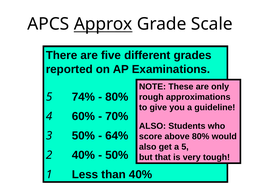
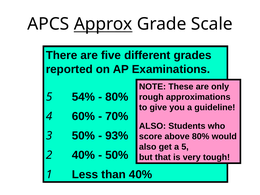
74%: 74% -> 54% (83, 97)
64%: 64% -> 93% (117, 136)
